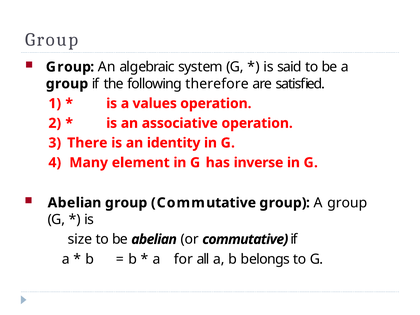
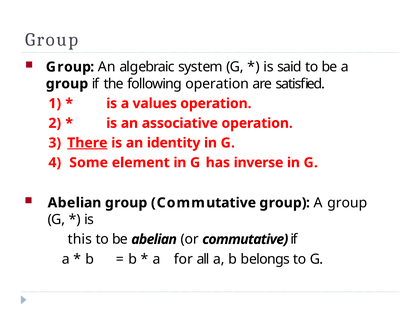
following therefore: therefore -> operation (217, 84)
There underline: none -> present (87, 143)
Many: Many -> Some (89, 163)
size: size -> this (80, 239)
